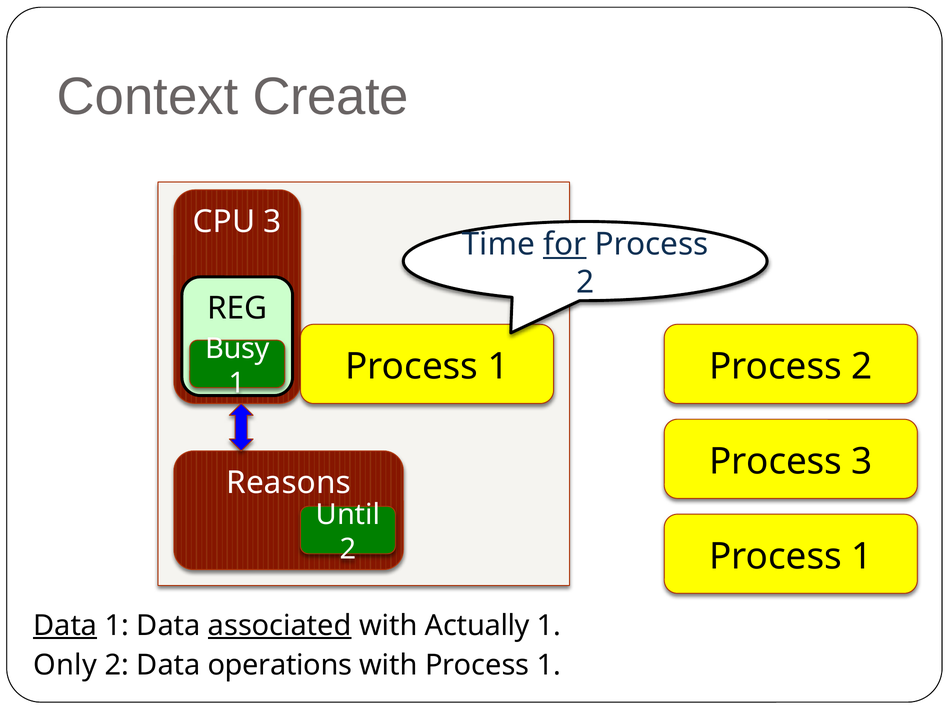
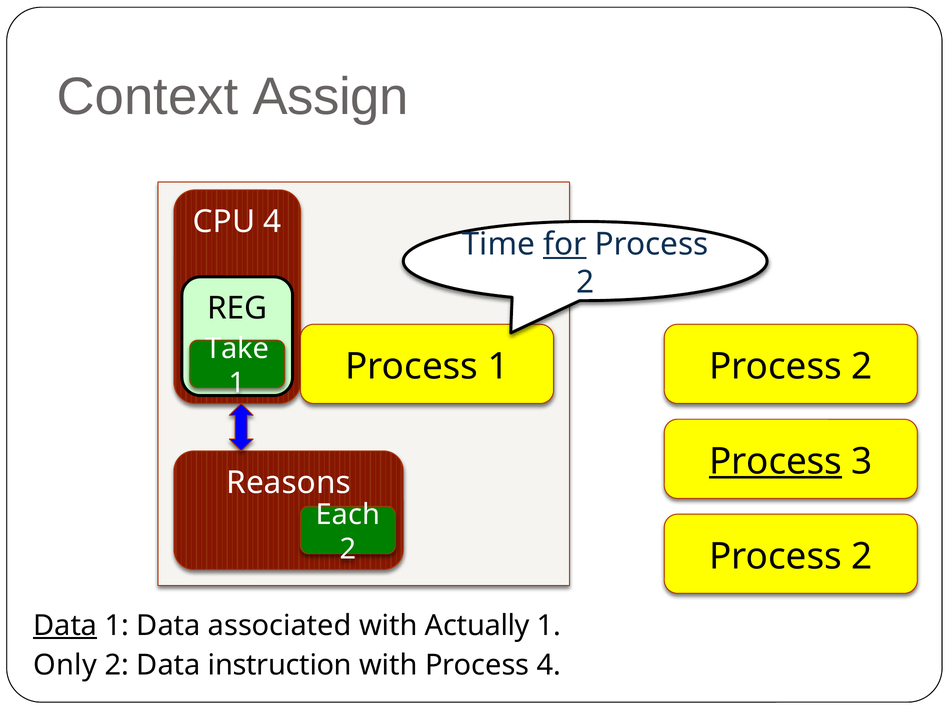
Create: Create -> Assign (331, 97)
CPU 3: 3 -> 4 (272, 222)
Busy: Busy -> Take (237, 348)
Process underline: none -> present (776, 461)
Until: Until -> Each (348, 514)
1: 1 -> 2 (862, 556)
associated underline: present -> none (280, 625)
operations: operations -> instruction (280, 665)
with Process 1: 1 -> 4 (549, 665)
